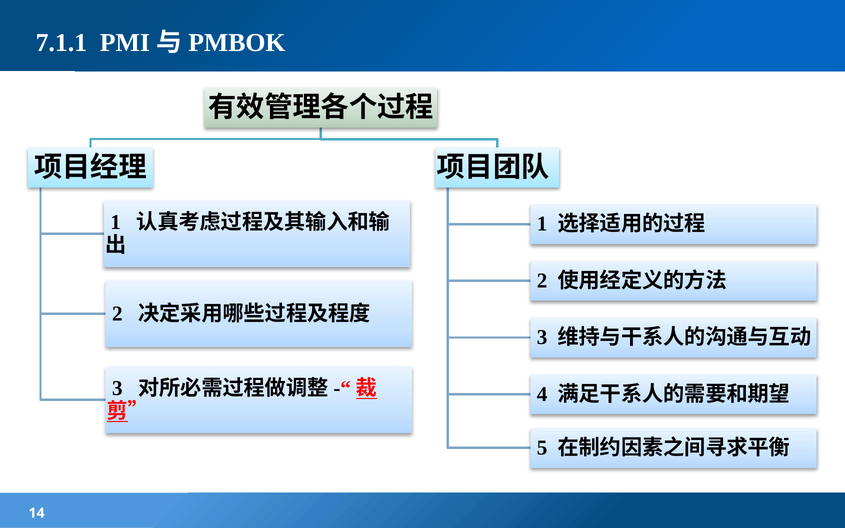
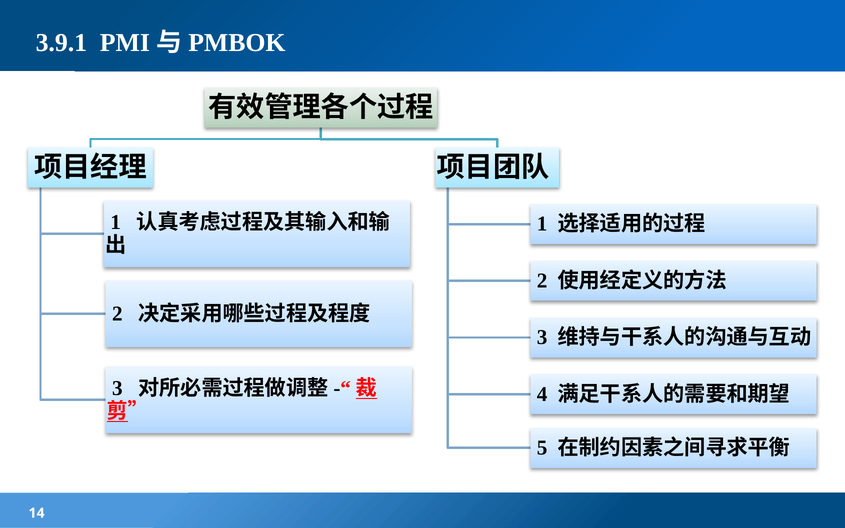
7.1.1: 7.1.1 -> 3.9.1 (61, 43)
